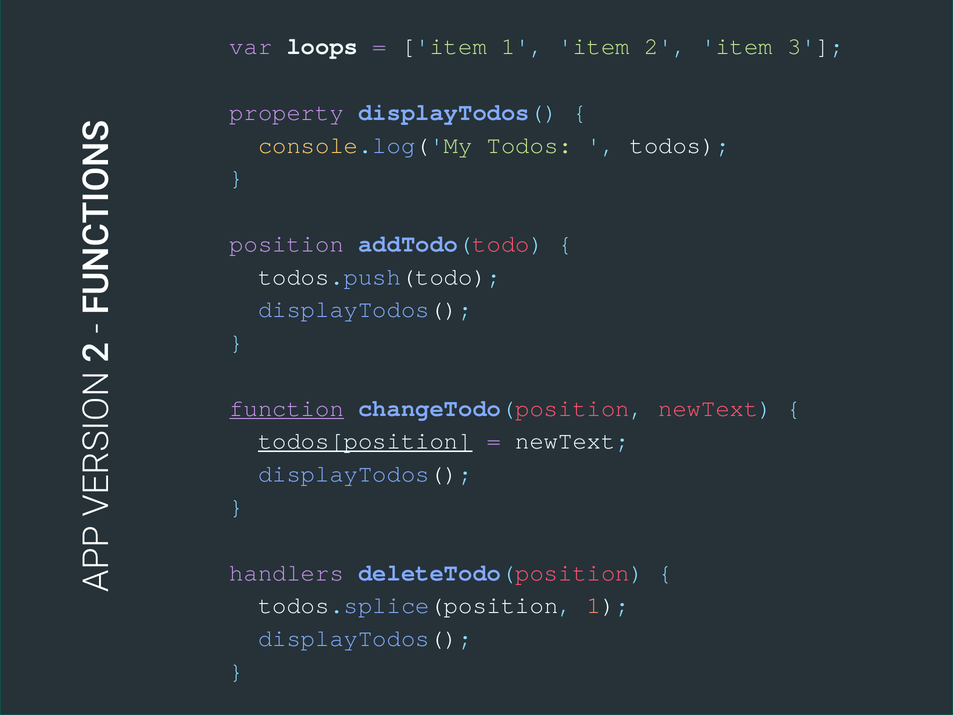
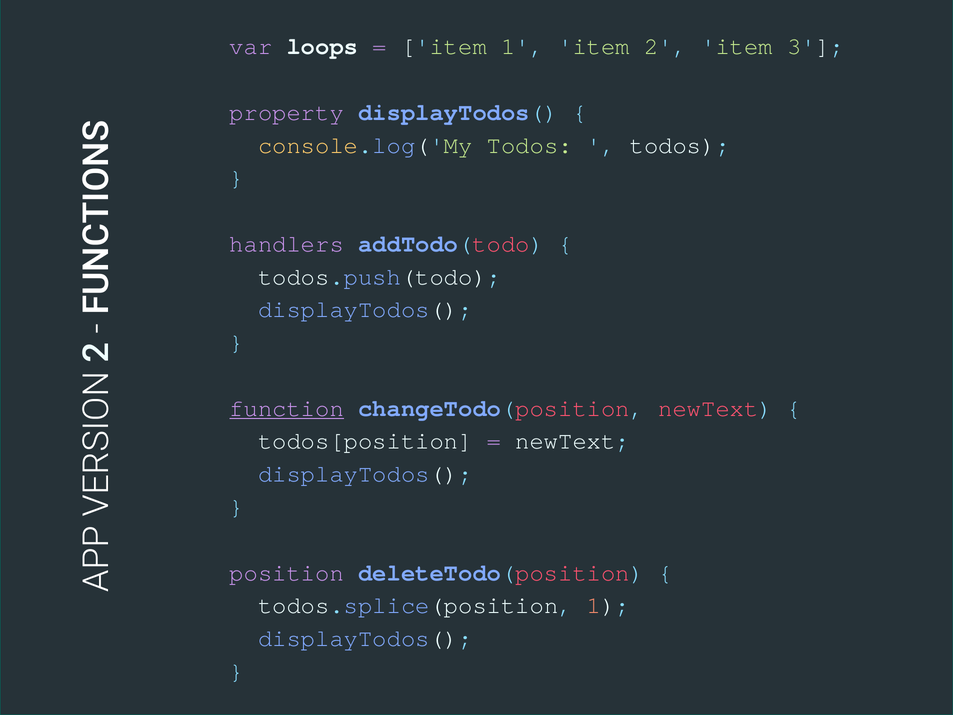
position: position -> handlers (287, 244)
todos[position underline: present -> none (365, 441)
handlers: handlers -> position (287, 572)
